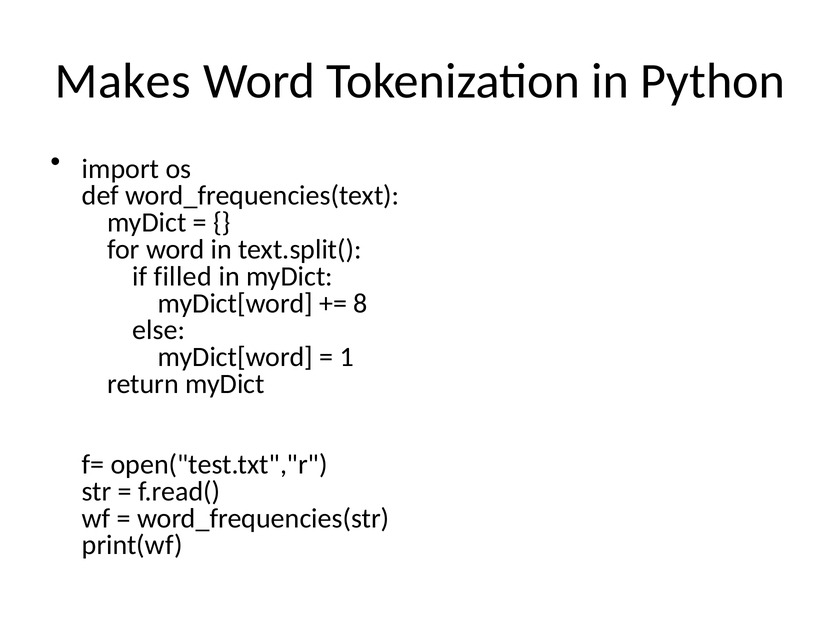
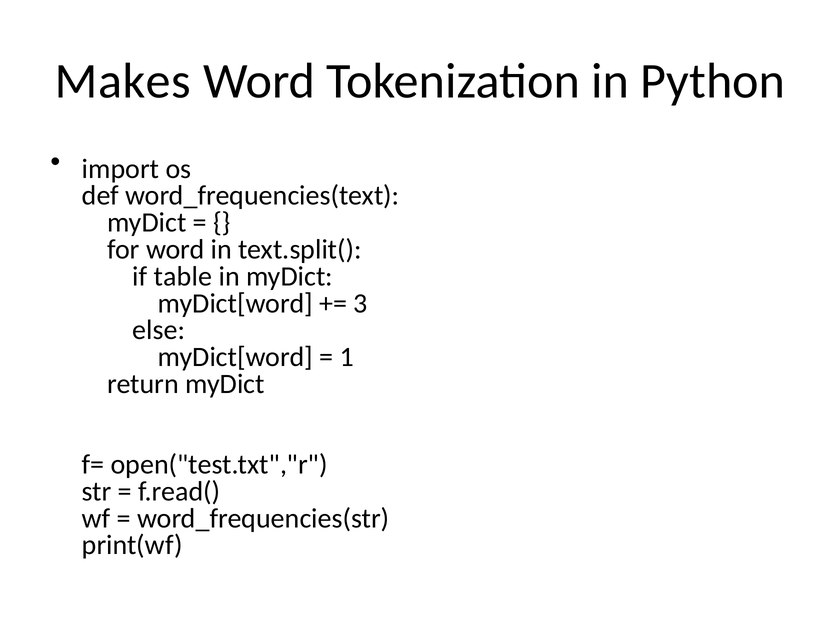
filled: filled -> table (183, 276)
8: 8 -> 3 (361, 303)
